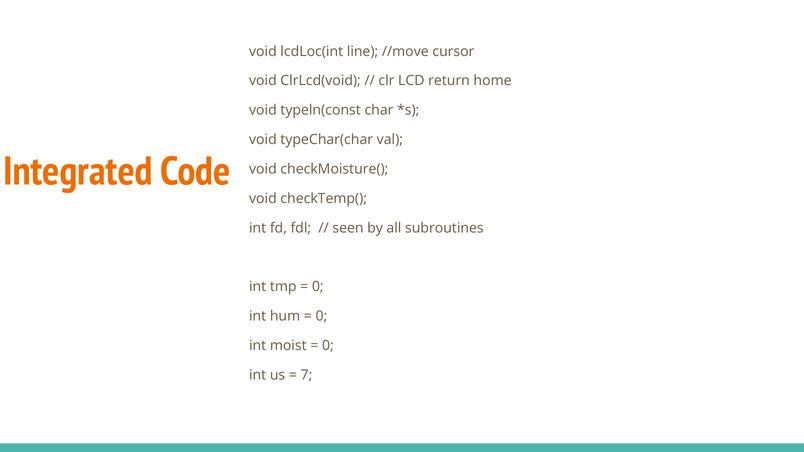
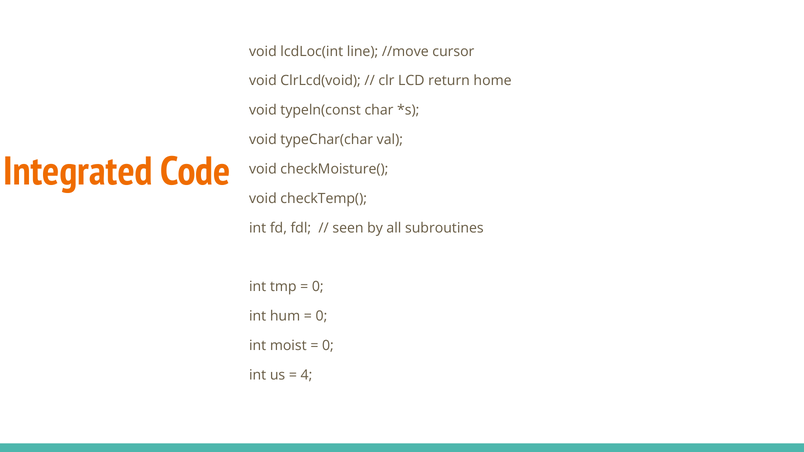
7: 7 -> 4 (306, 375)
